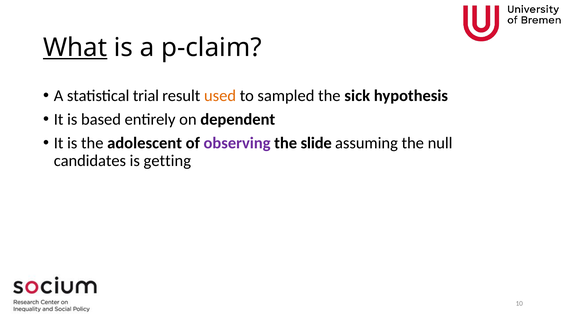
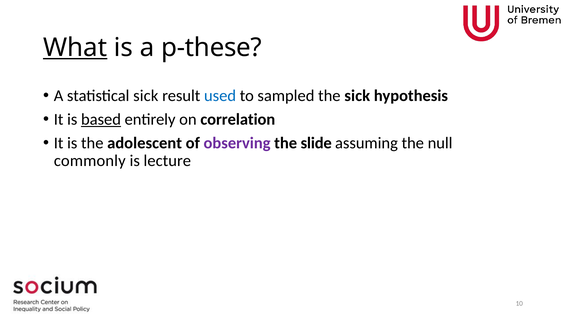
p-claim: p-claim -> p-these (211, 48)
statistical trial: trial -> sick (146, 96)
used colour: orange -> blue (220, 96)
based underline: none -> present (101, 119)
dependent: dependent -> correlation (238, 119)
candidates: candidates -> commonly (90, 161)
getting: getting -> lecture (167, 161)
